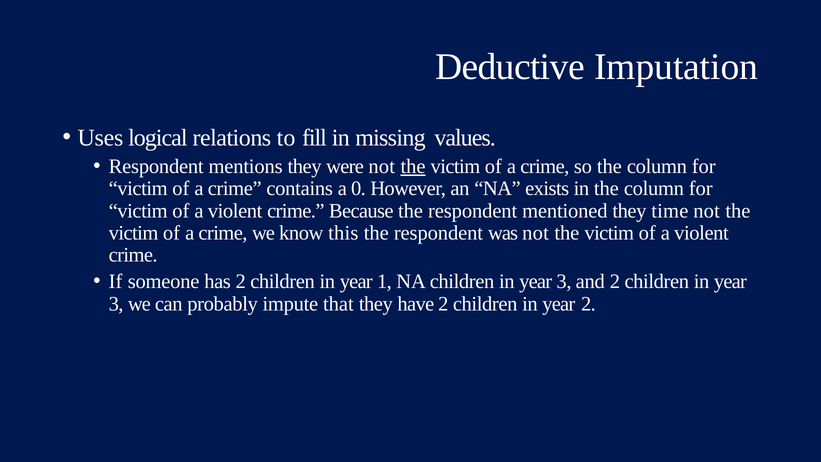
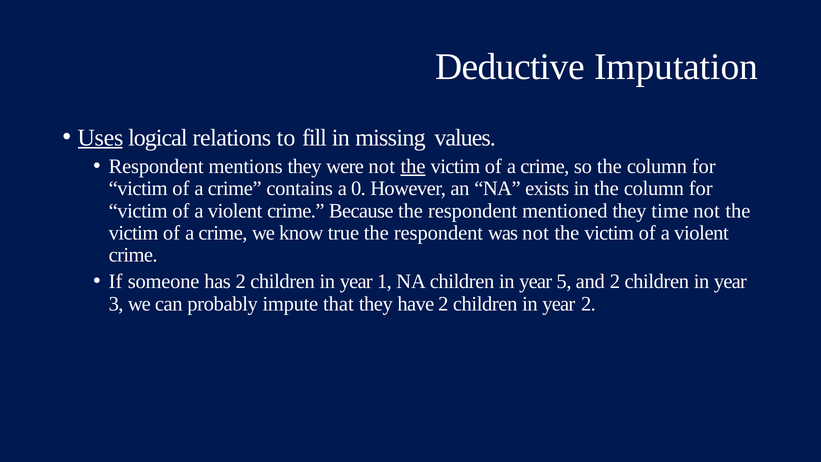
Uses underline: none -> present (100, 138)
this: this -> true (344, 233)
3: 3 -> 5 (564, 282)
